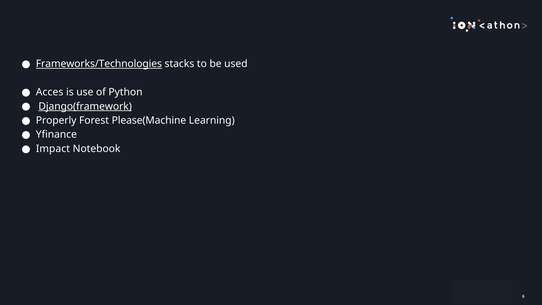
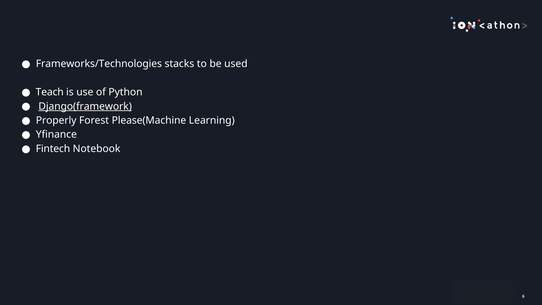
Frameworks/Technologies underline: present -> none (99, 64)
Acces: Acces -> Teach (50, 92)
Impact: Impact -> Fintech (53, 149)
